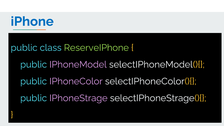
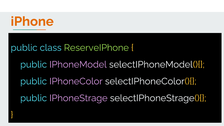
iPhone colour: blue -> orange (32, 21)
